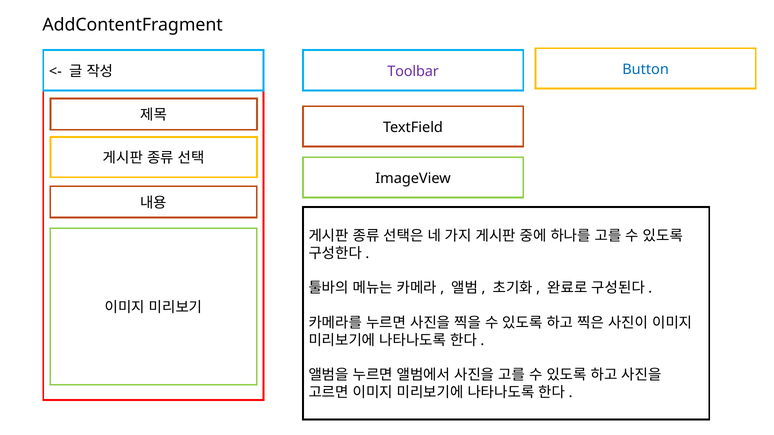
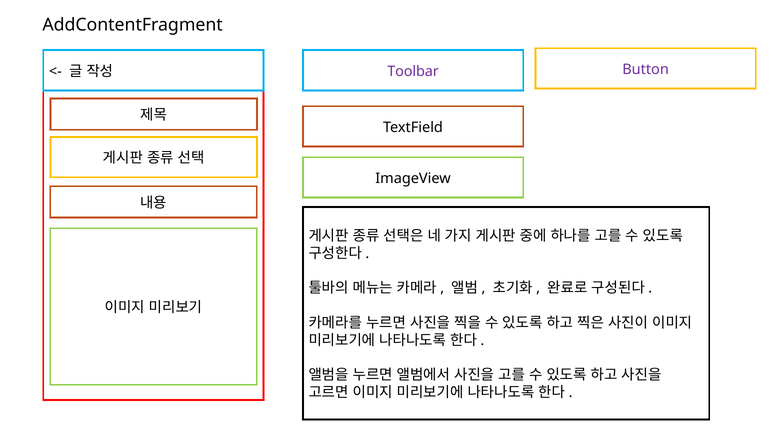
Button colour: blue -> purple (646, 70)
